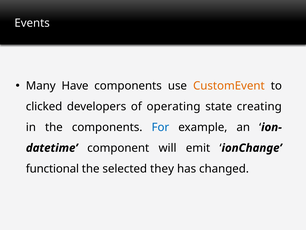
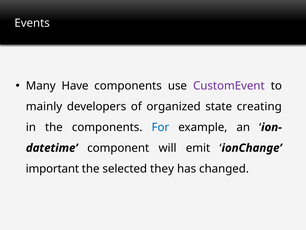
CustomEvent colour: orange -> purple (229, 86)
clicked: clicked -> mainly (44, 106)
operating: operating -> organized (174, 106)
functional: functional -> important (52, 168)
